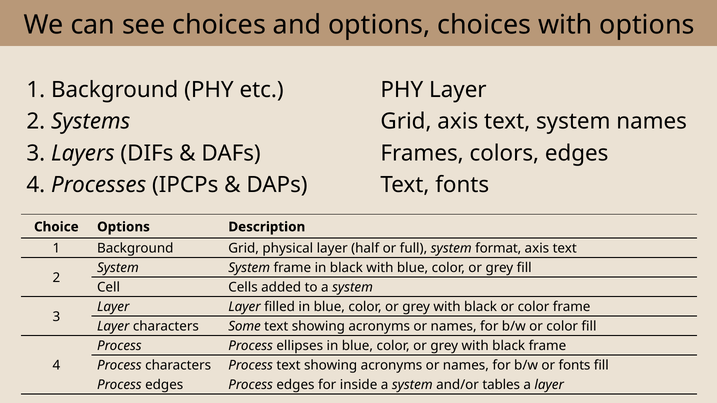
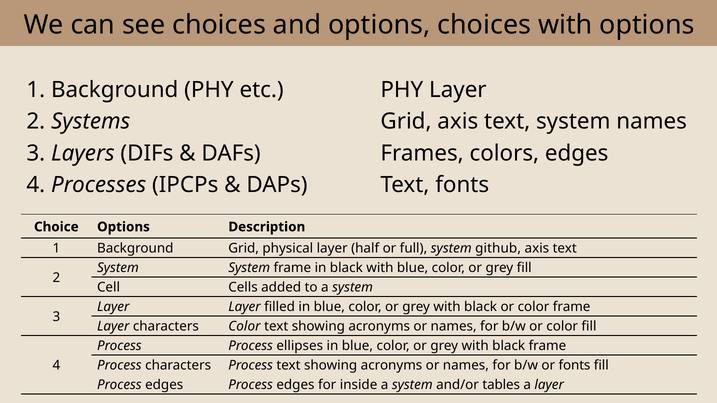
format: format -> github (498, 249)
characters Some: Some -> Color (244, 327)
